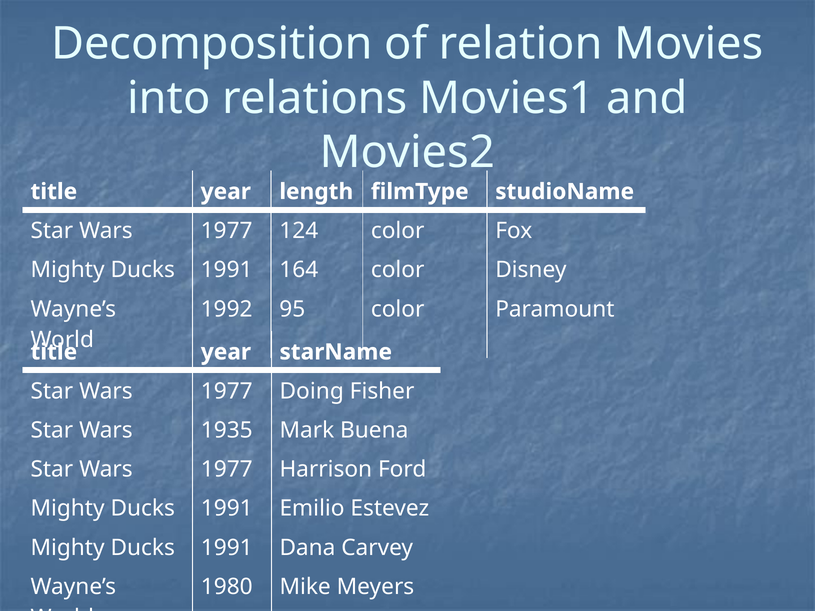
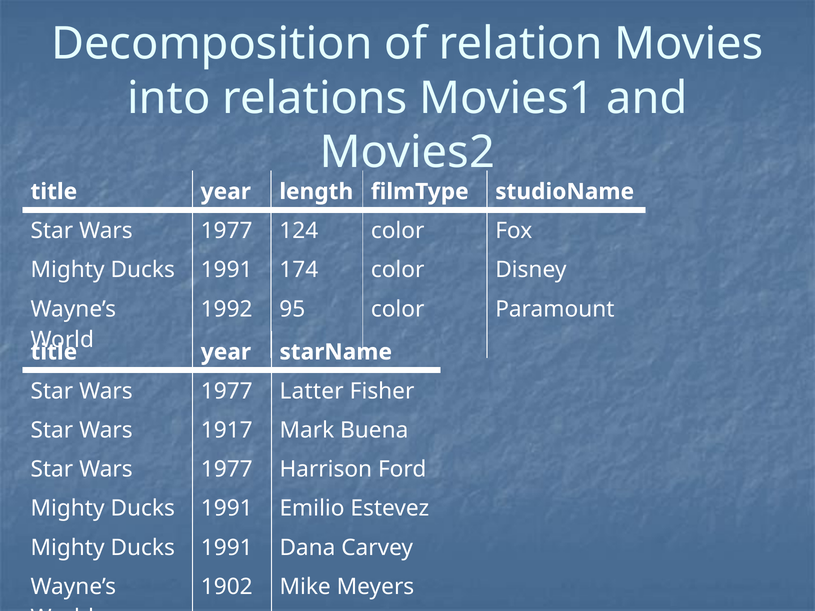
164: 164 -> 174 (299, 270)
Doing: Doing -> Latter (312, 391)
1935: 1935 -> 1917 (227, 430)
1980: 1980 -> 1902 (227, 587)
